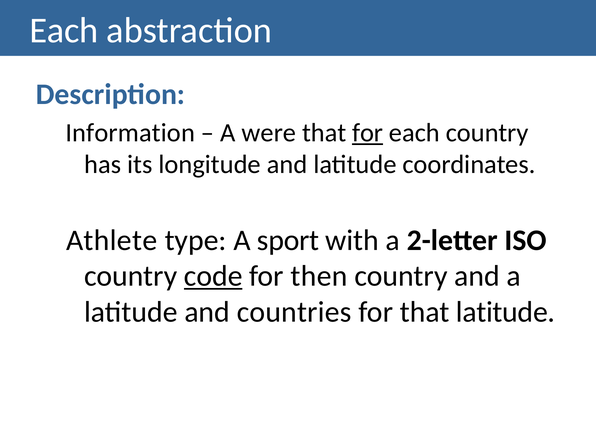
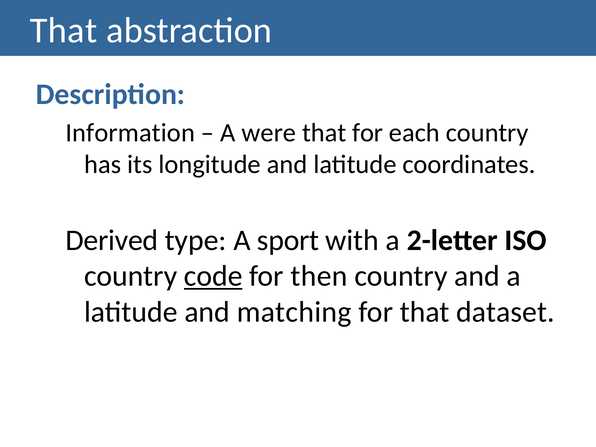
Each: Each -> That (64, 30)
for underline: present -> none (368, 133)
Athlete: Athlete -> Derived (112, 240)
countries: countries -> matching (294, 312)
that latitude: latitude -> dataset (505, 312)
